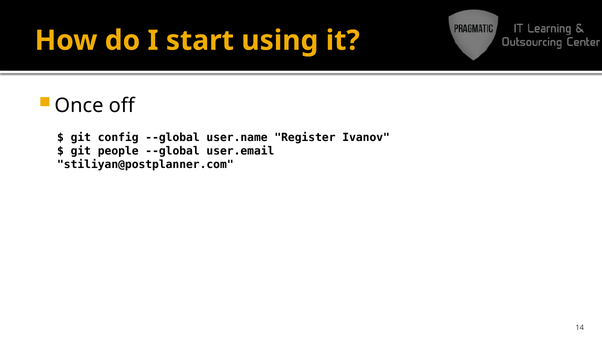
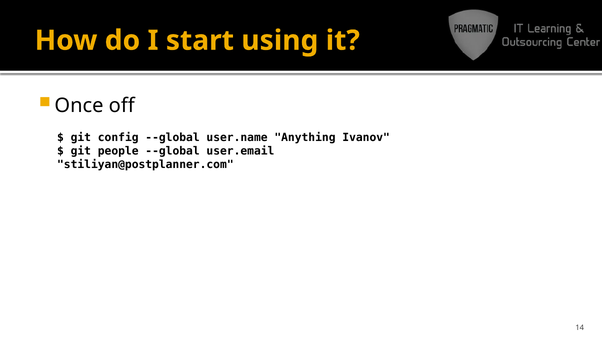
Register: Register -> Anything (305, 138)
